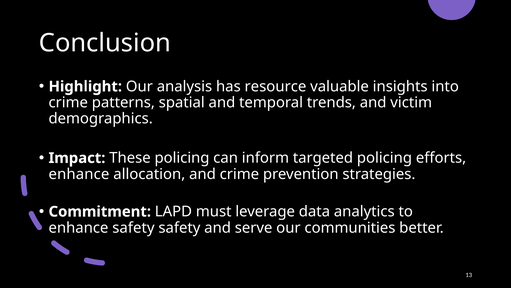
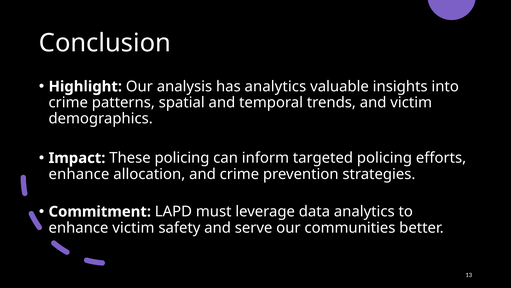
has resource: resource -> analytics (275, 86)
enhance safety: safety -> victim (133, 227)
